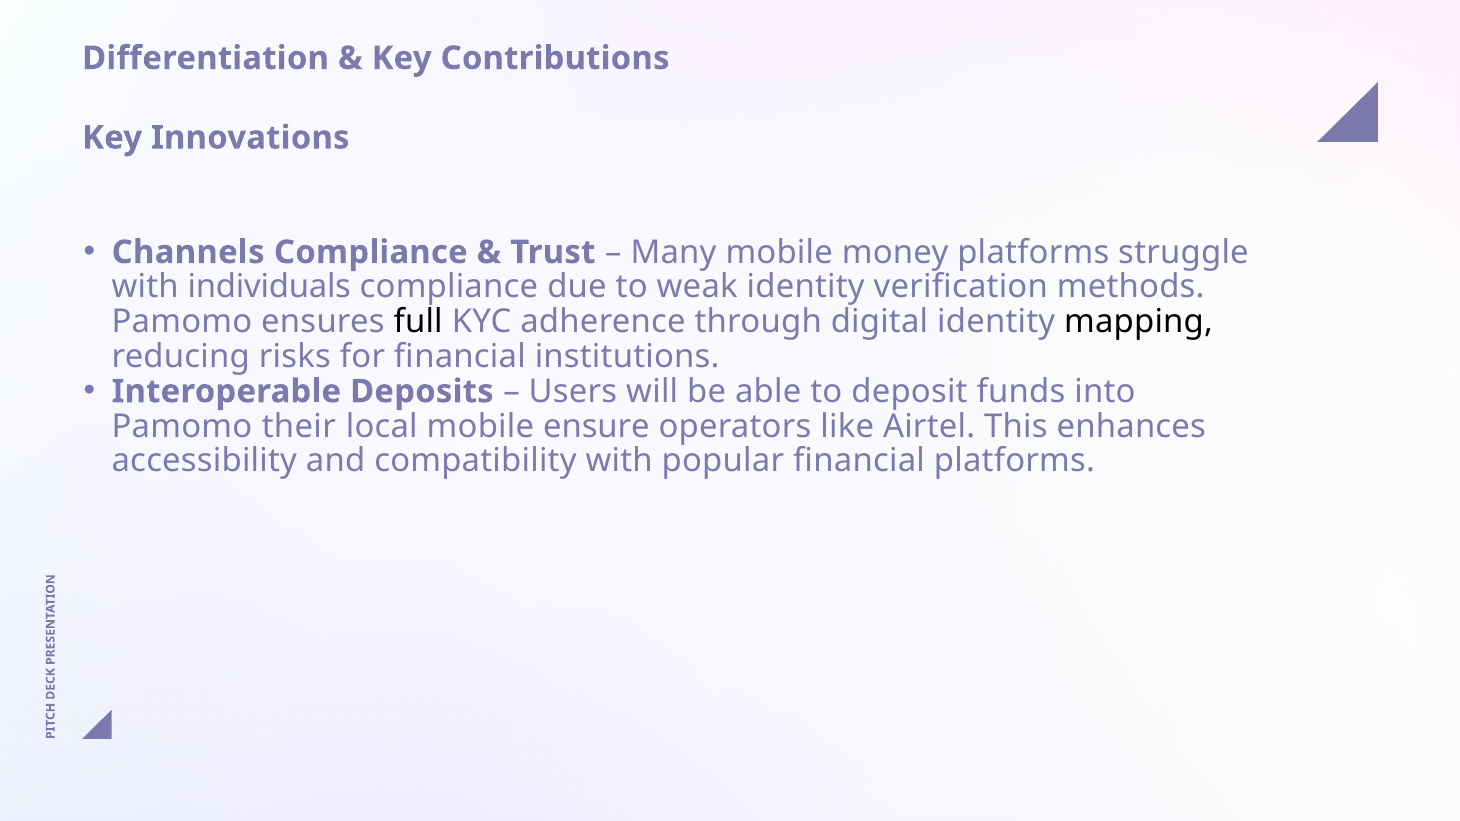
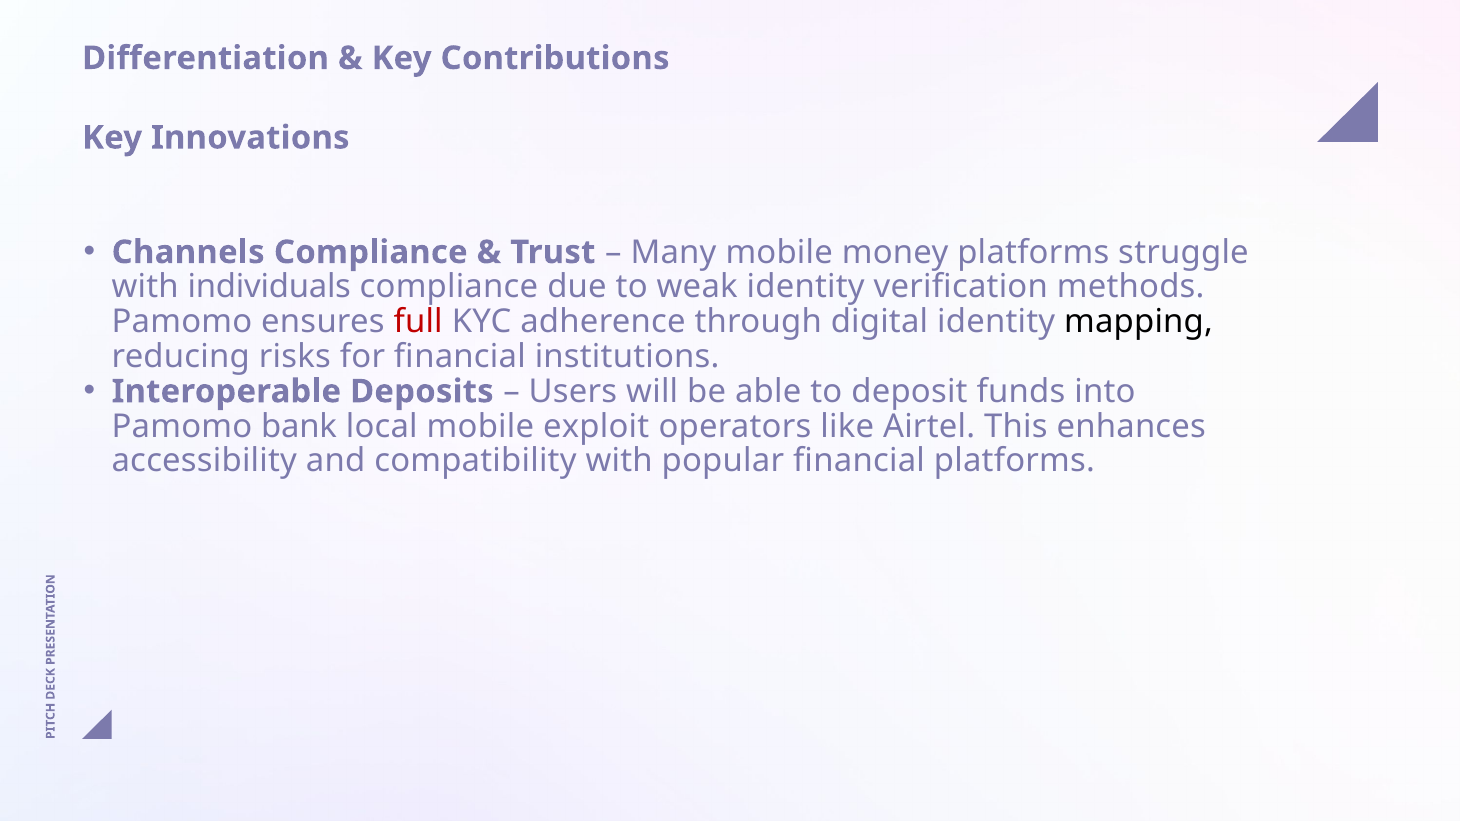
full colour: black -> red (418, 322)
their: their -> bank (299, 426)
ensure: ensure -> exploit (596, 426)
